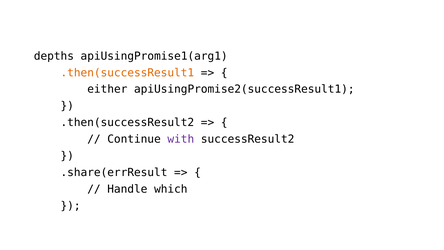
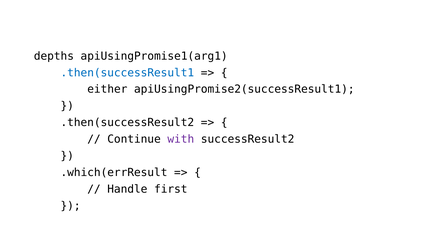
.then(successResult1 colour: orange -> blue (127, 73)
.share(errResult: .share(errResult -> .which(errResult (114, 172)
which: which -> first (171, 189)
